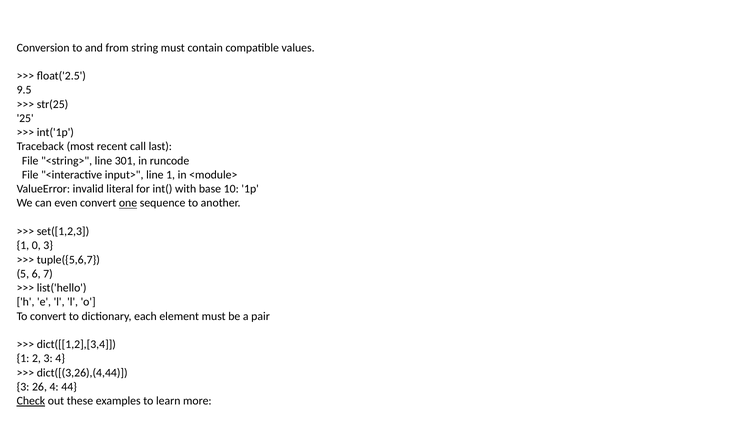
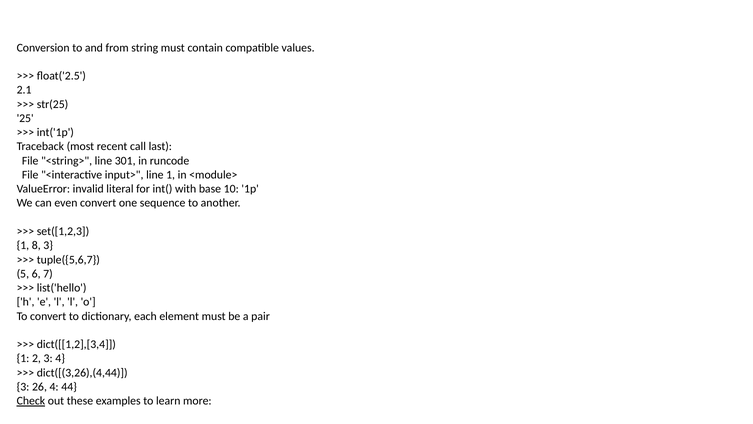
9.5: 9.5 -> 2.1 (24, 90)
one underline: present -> none (128, 203)
0: 0 -> 8 (36, 245)
